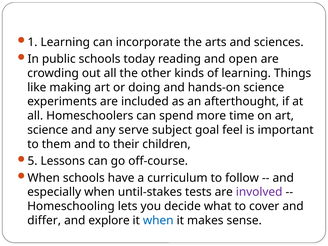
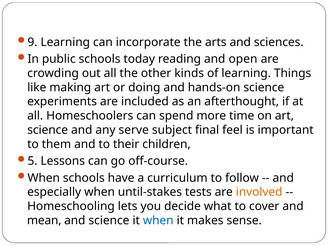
1: 1 -> 9 (32, 42)
goal: goal -> final (207, 130)
involved colour: purple -> orange (259, 192)
differ: differ -> mean (44, 220)
and explore: explore -> science (109, 220)
